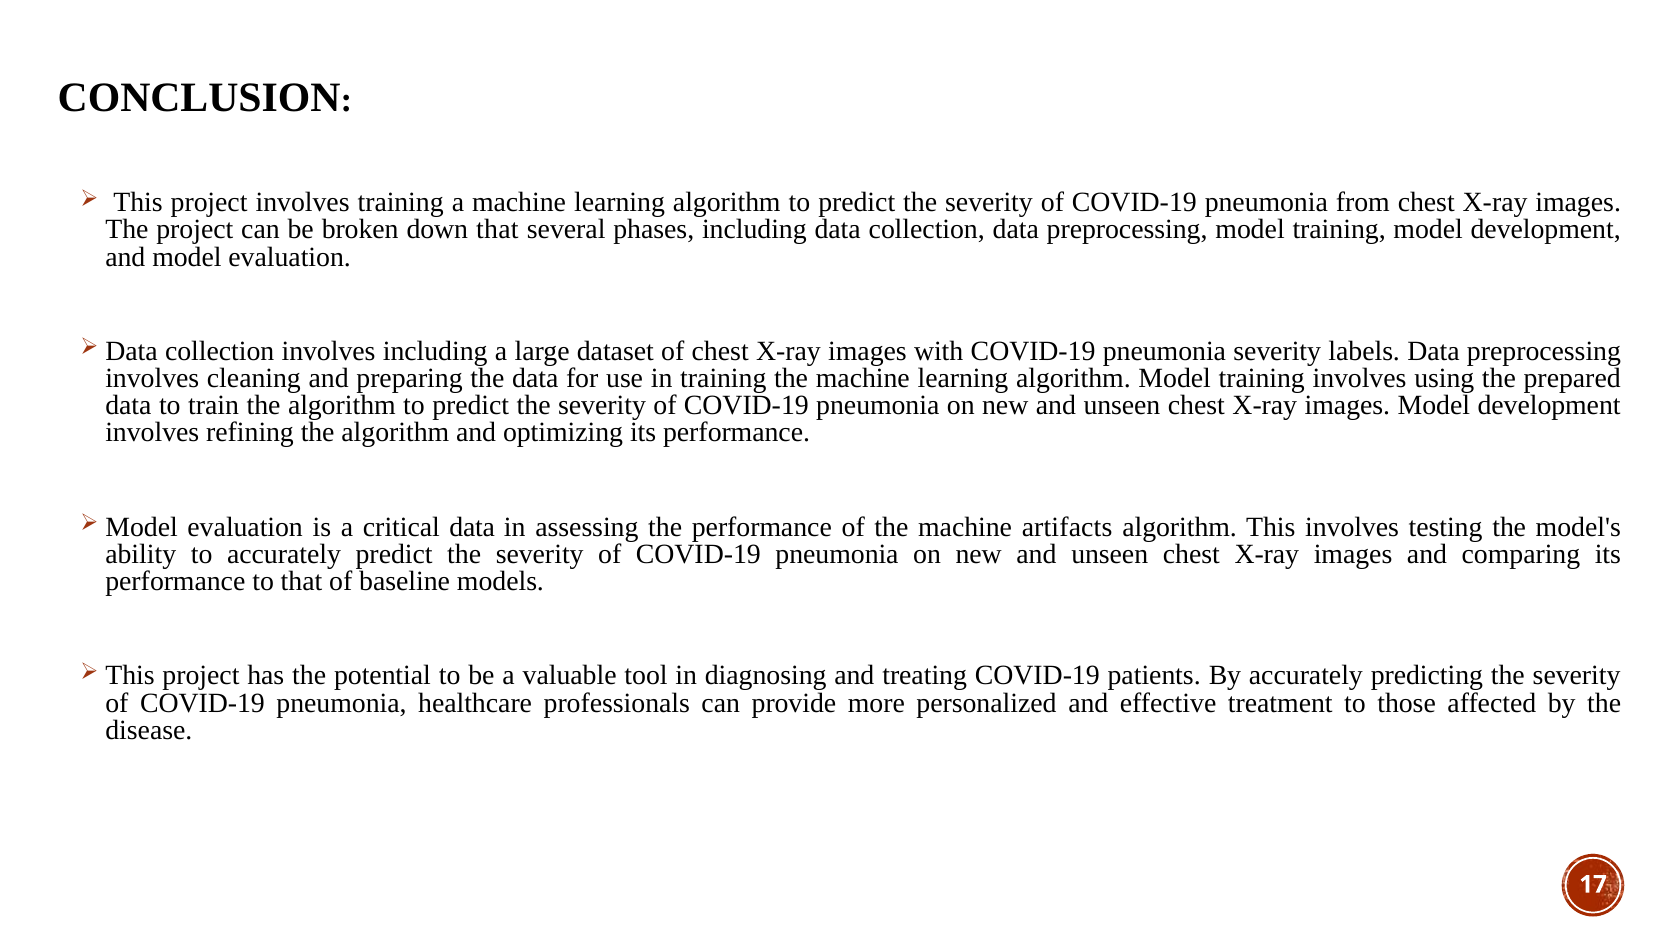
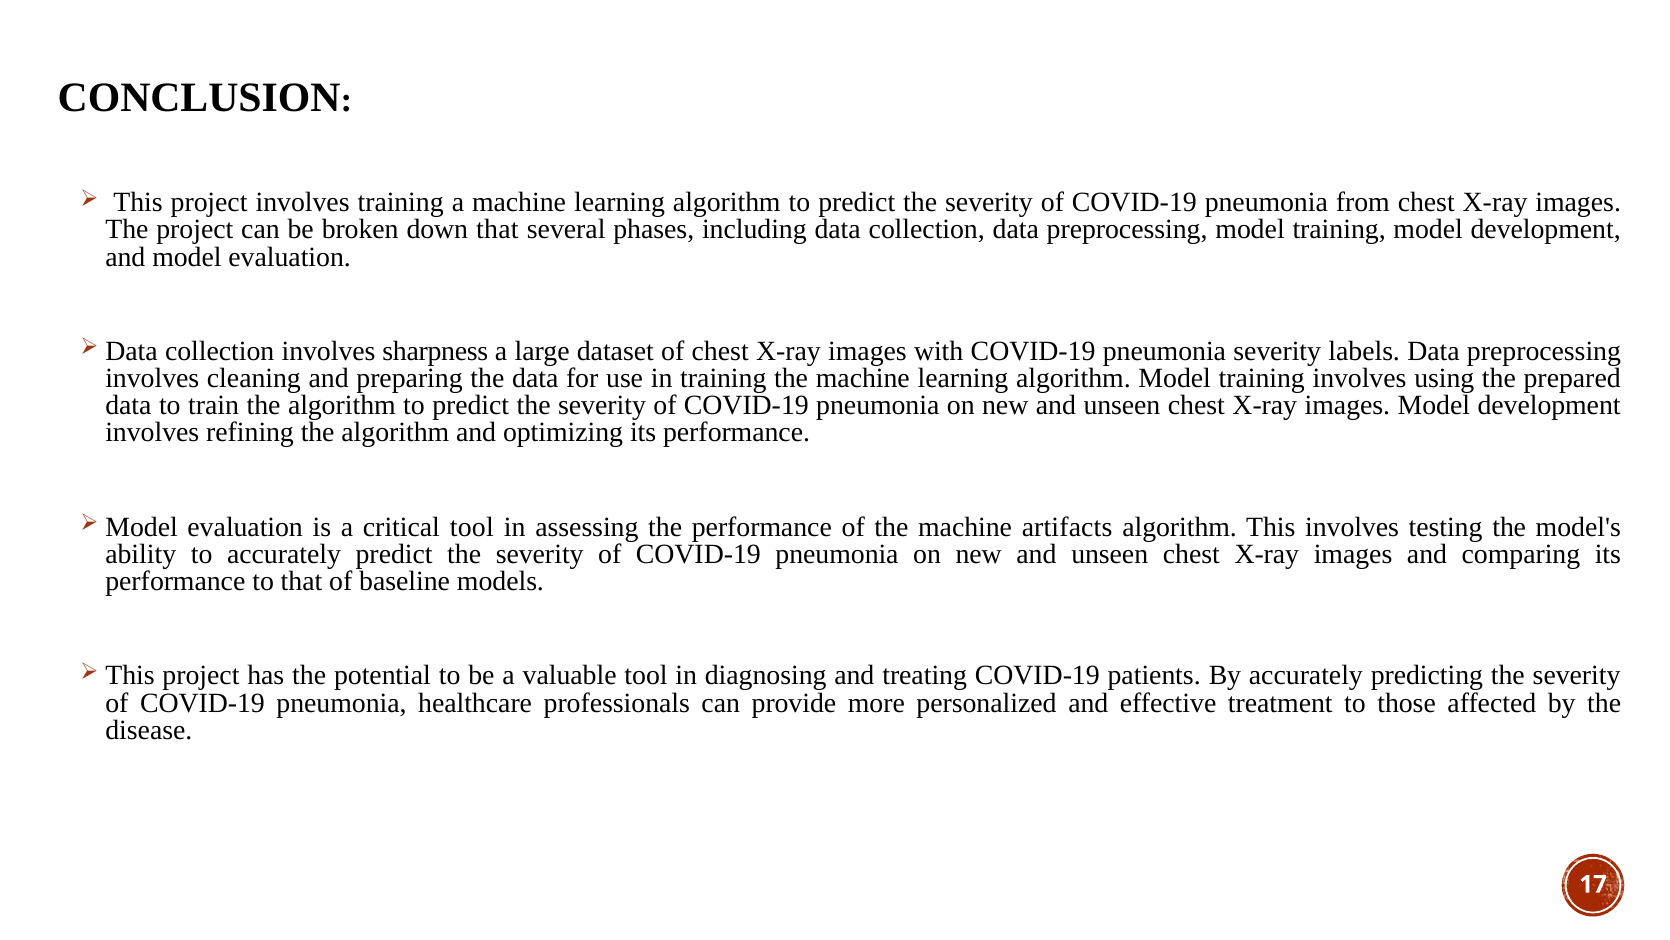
involves including: including -> sharpness (435, 351)
critical data: data -> tool (472, 527)
